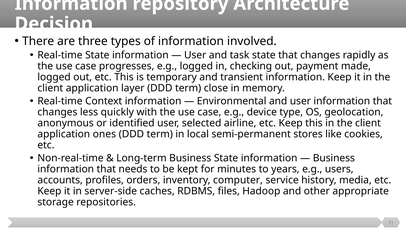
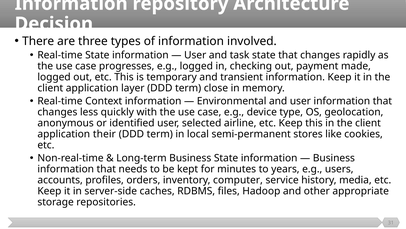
ones: ones -> their (104, 134)
